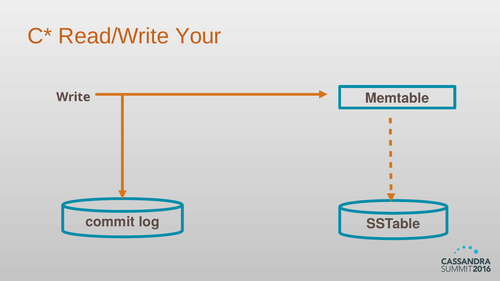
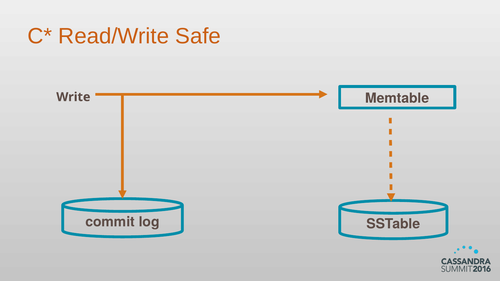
Your: Your -> Safe (198, 36)
